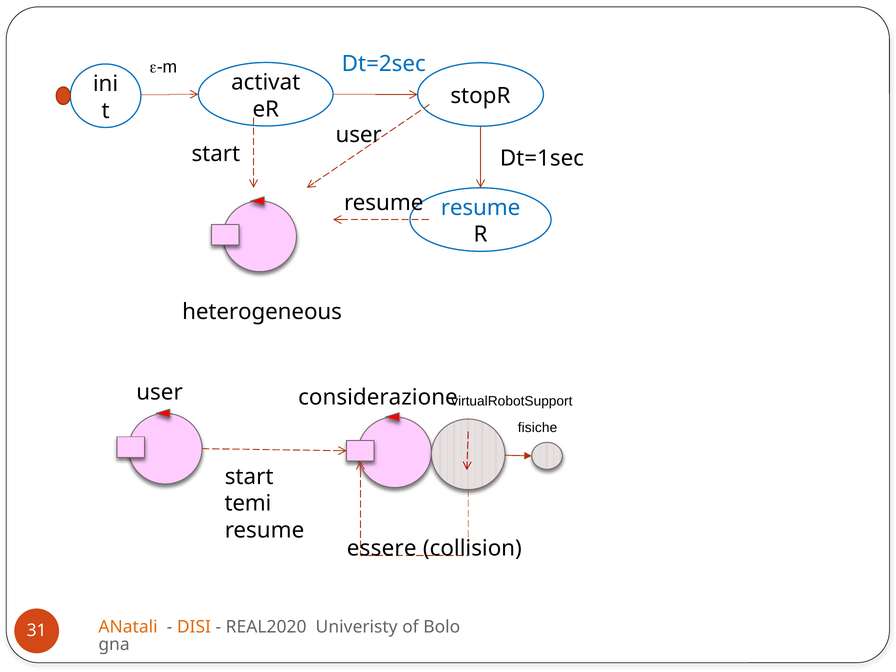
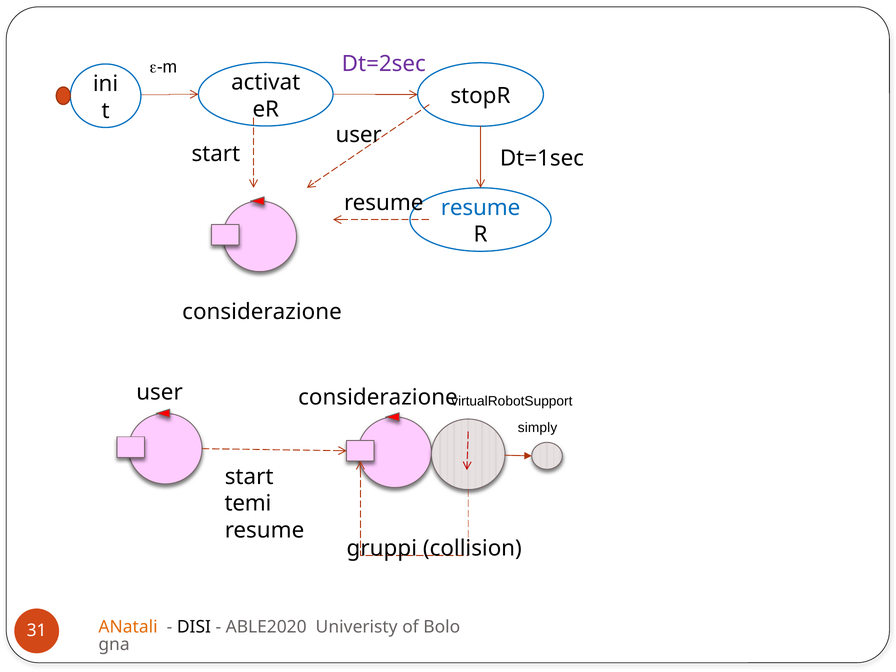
Dt=2sec colour: blue -> purple (384, 64)
heterogeneous: heterogeneous -> considerazione (262, 312)
fisiche: fisiche -> simply (538, 428)
essere: essere -> gruppi (382, 548)
DISI colour: orange -> black (194, 627)
REAL2020: REAL2020 -> ABLE2020 (266, 627)
